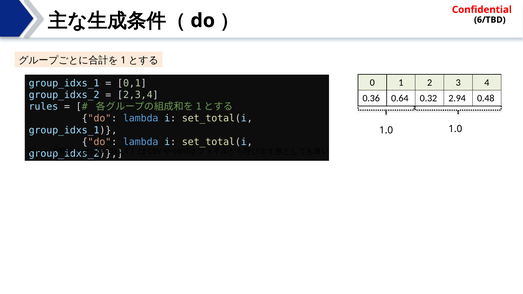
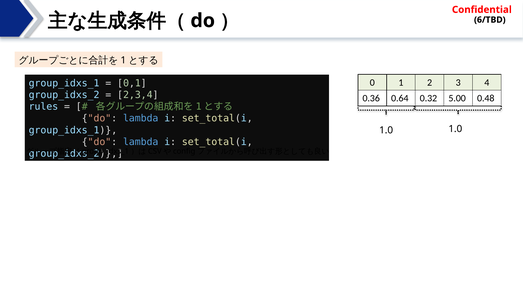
2.94: 2.94 -> 5.00 (457, 98)
